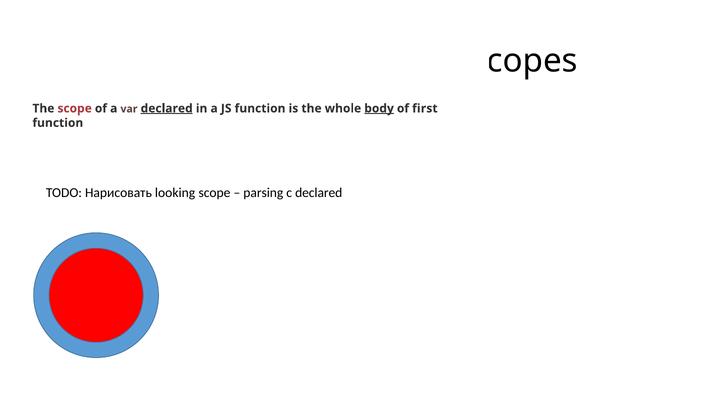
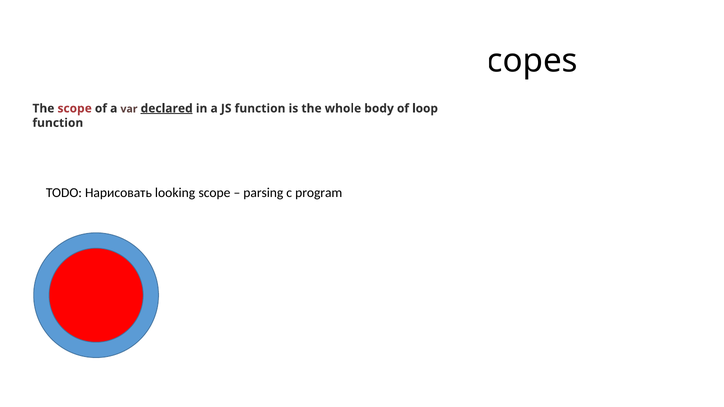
body underline: present -> none (379, 108)
first: first -> loop (425, 108)
с declared: declared -> program (319, 193)
